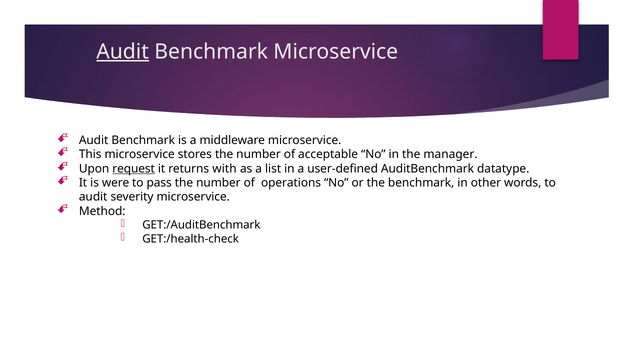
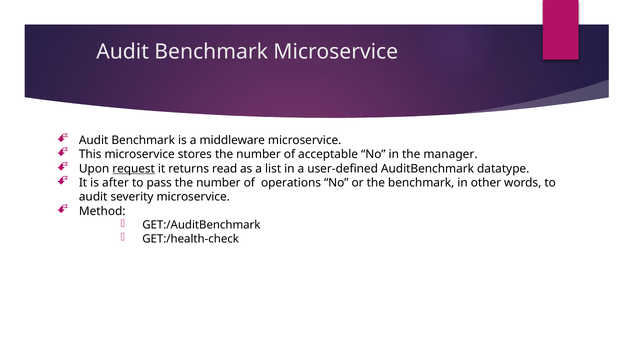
Audit underline: present -> none (123, 52)
with: with -> read (225, 168)
were: were -> after (116, 183)
